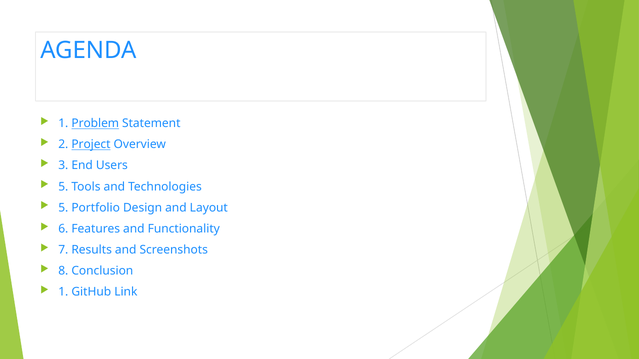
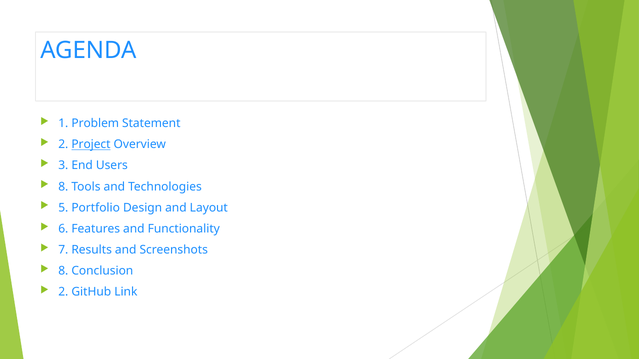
Problem underline: present -> none (95, 124)
5: 5 -> 8 (63, 187)
1: 1 -> 2 (63, 292)
